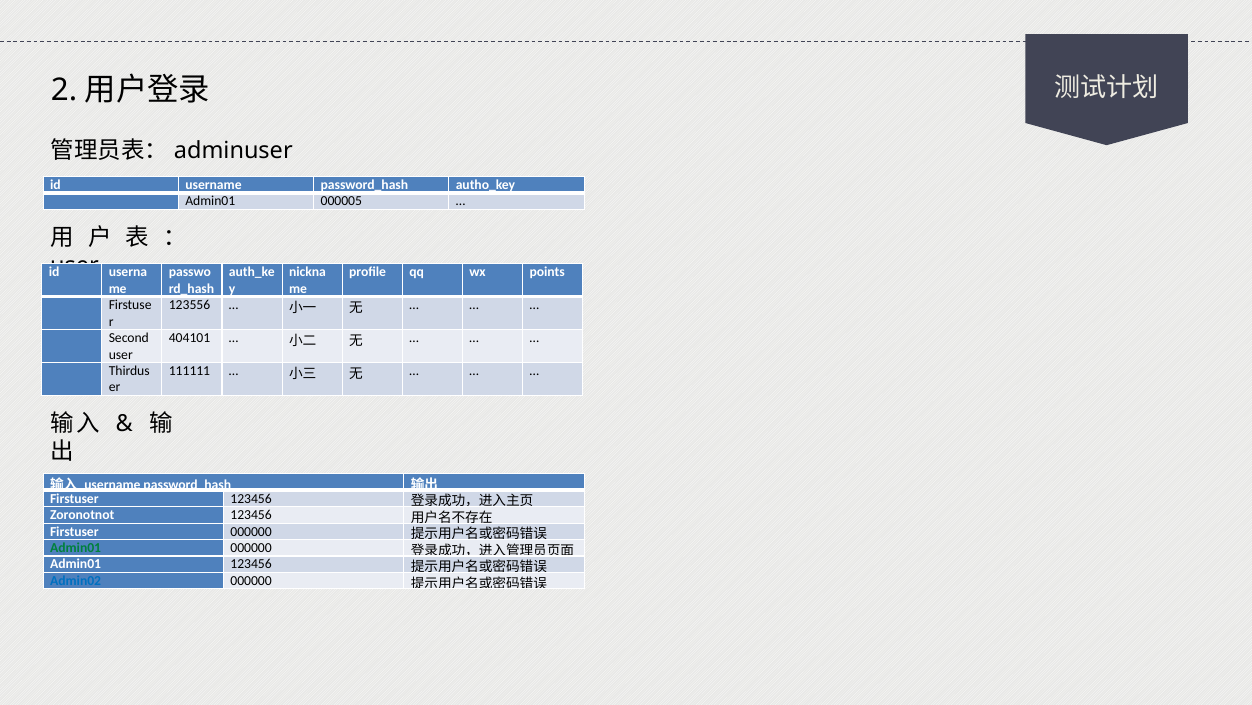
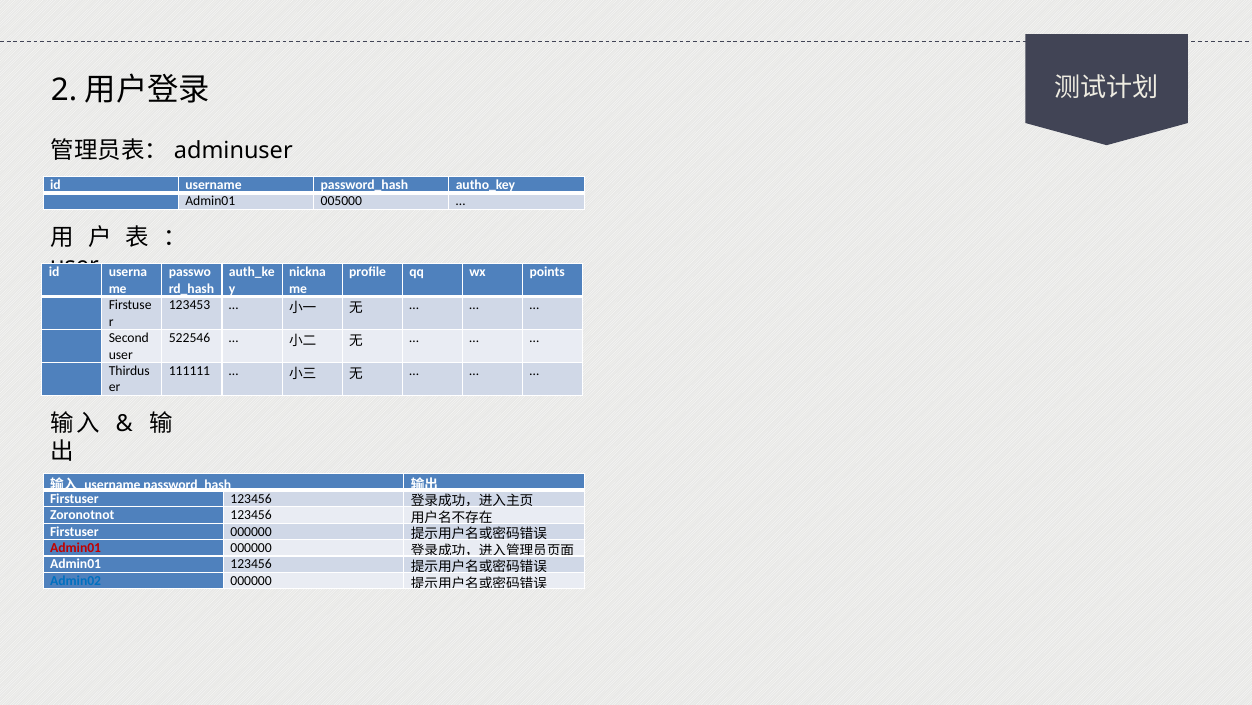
000005: 000005 -> 005000 (341, 201)
123556: 123556 -> 123453 (190, 305)
404101: 404101 -> 522546 (190, 338)
Admin01 colour: green -> red (76, 548)
